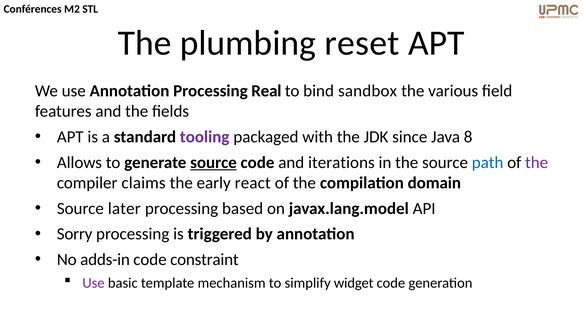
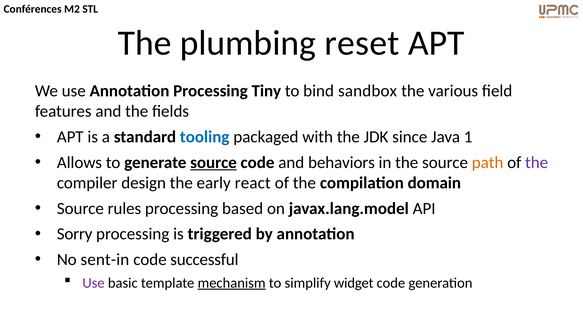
Real: Real -> Tiny (266, 91)
tooling colour: purple -> blue (205, 137)
8: 8 -> 1 (468, 137)
iterations: iterations -> behaviors (341, 162)
path colour: blue -> orange (488, 162)
claims: claims -> design (144, 183)
later: later -> rules (124, 208)
adds-in: adds-in -> sent-in (105, 260)
constraint: constraint -> successful (204, 260)
mechanism underline: none -> present (232, 283)
